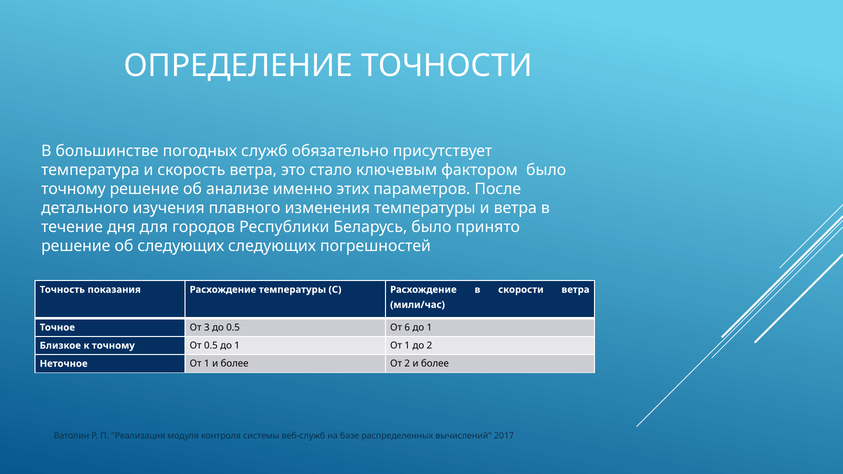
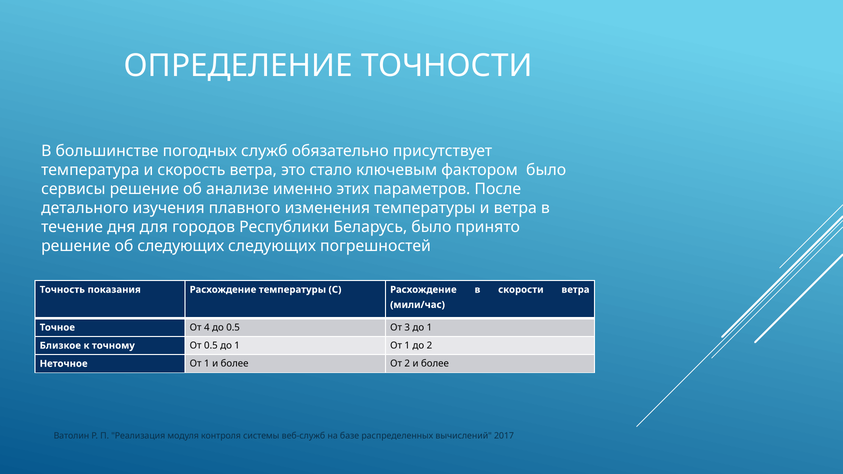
точному: точному -> сервисы (73, 189)
3: 3 -> 4 (207, 328)
6: 6 -> 3 (407, 328)
